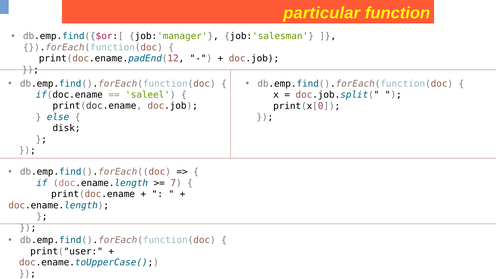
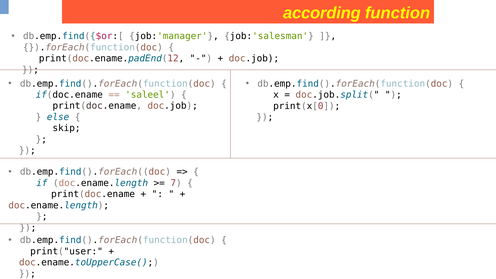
particular: particular -> according (322, 13)
disk: disk -> skip (67, 128)
